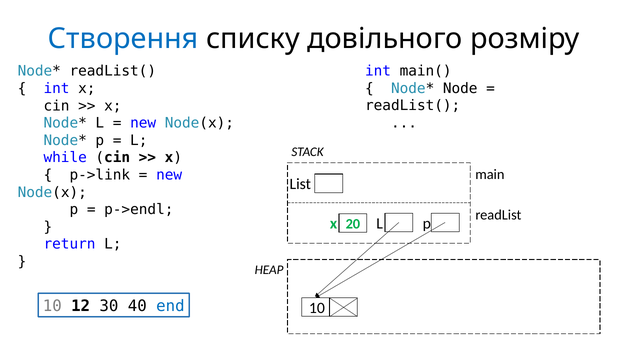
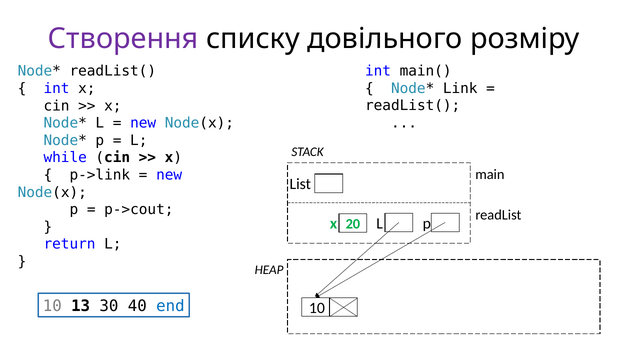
Створення colour: blue -> purple (123, 39)
Node: Node -> Link (460, 88)
p->endl: p->endl -> p->cout (139, 209)
12: 12 -> 13 (81, 306)
